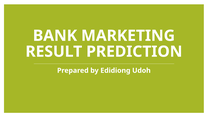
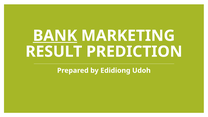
BANK underline: none -> present (55, 36)
